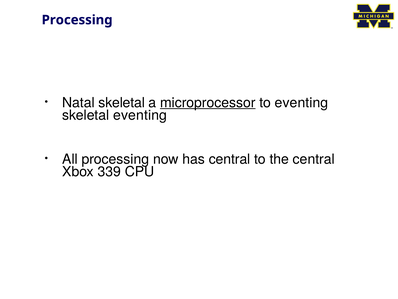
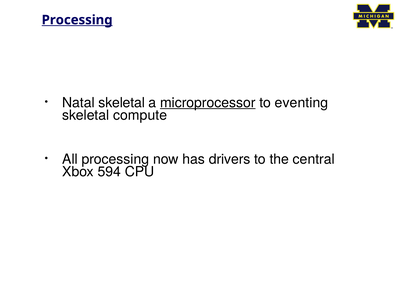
Processing underline: none -> present (77, 20)
skeletal eventing: eventing -> compute (140, 115)
has central: central -> drivers (230, 159)
339: 339 -> 594 (109, 172)
